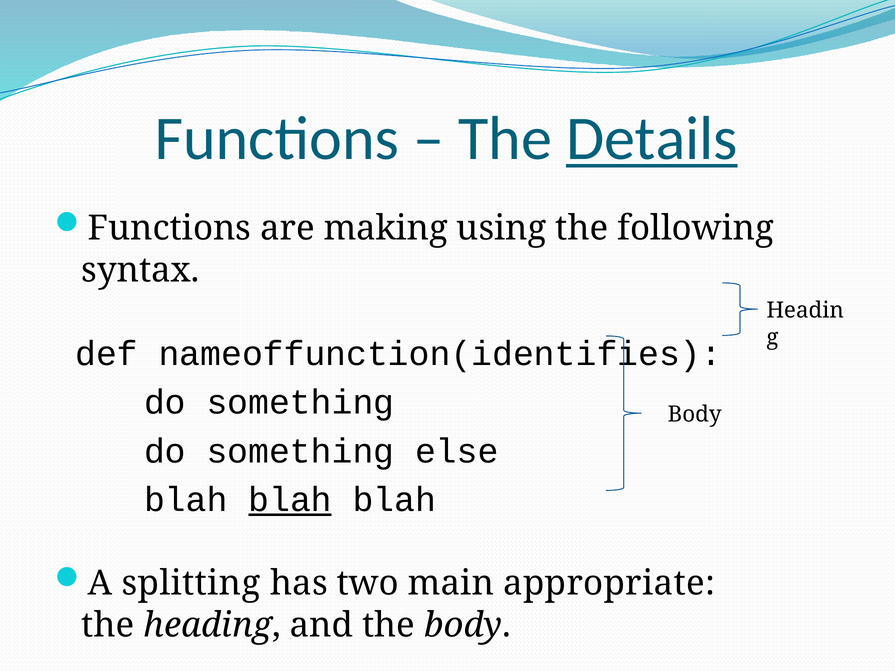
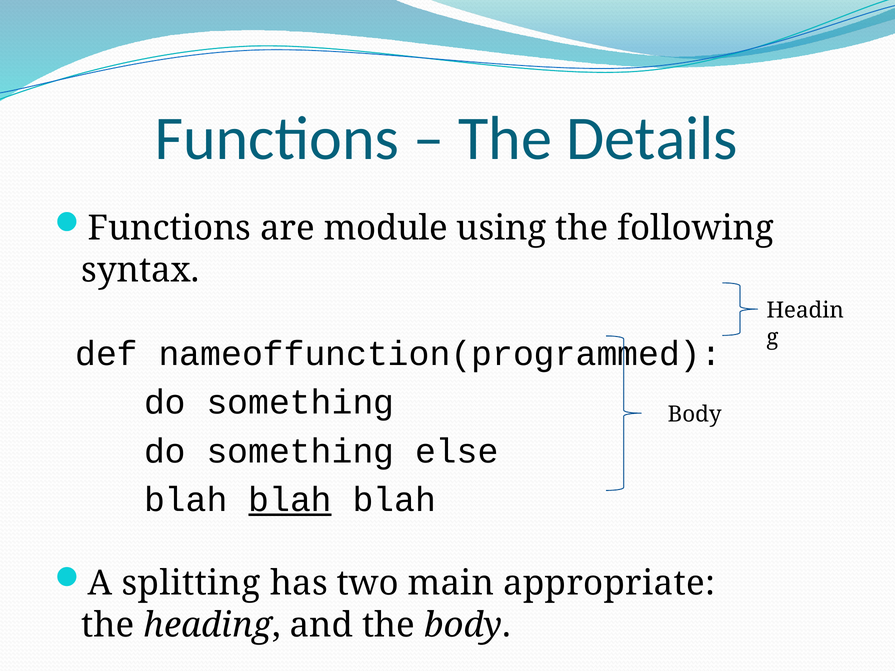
Details underline: present -> none (652, 139)
making: making -> module (386, 228)
nameoffunction(identifies: nameoffunction(identifies -> nameoffunction(programmed (440, 354)
